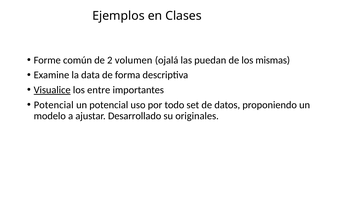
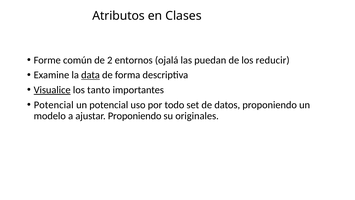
Ejemplos: Ejemplos -> Atributos (119, 16)
volumen: volumen -> entornos (134, 60)
mismas: mismas -> reducir (273, 60)
data underline: none -> present (91, 75)
entre: entre -> tanto (99, 90)
ajustar Desarrollado: Desarrollado -> Proponiendo (135, 116)
